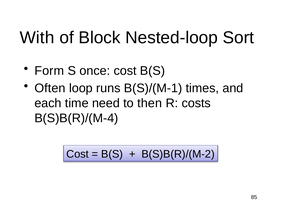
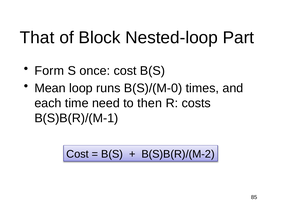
With: With -> That (37, 37)
Sort: Sort -> Part (238, 37)
Often: Often -> Mean (50, 88)
B(S)/(M-1: B(S)/(M-1 -> B(S)/(M-0 (153, 88)
B(S)B(R)/(M-4: B(S)B(R)/(M-4 -> B(S)B(R)/(M-1 (76, 118)
